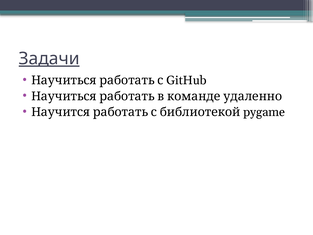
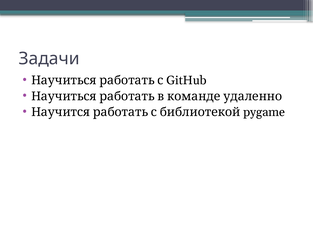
Задачи underline: present -> none (49, 59)
